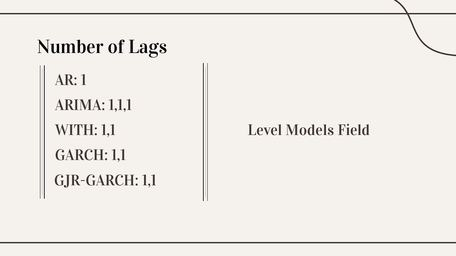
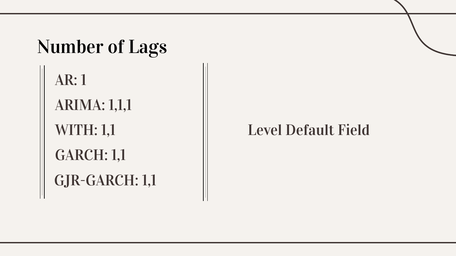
Models: Models -> Default (310, 131)
